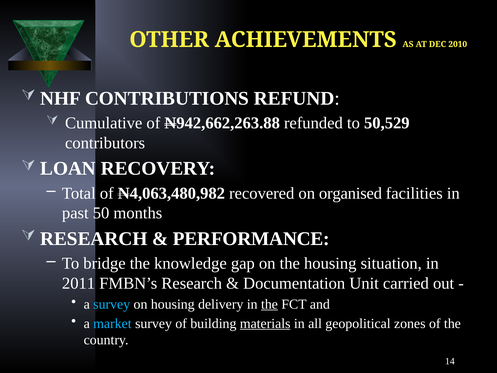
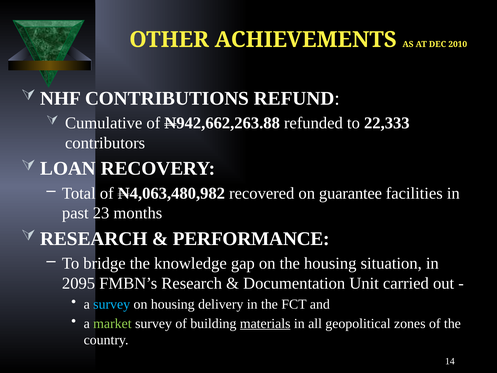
50,529: 50,529 -> 22,333 (387, 123)
organised: organised -> guarantee (350, 193)
50: 50 -> 23 (101, 213)
2011: 2011 -> 2095 (79, 283)
the underline: present -> none (269, 304)
market colour: light blue -> light green (112, 323)
